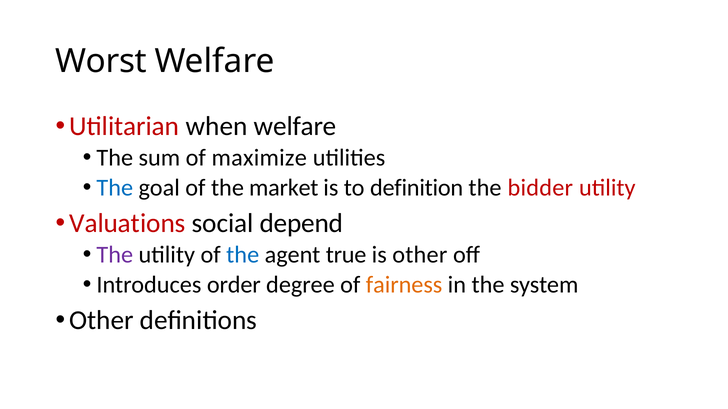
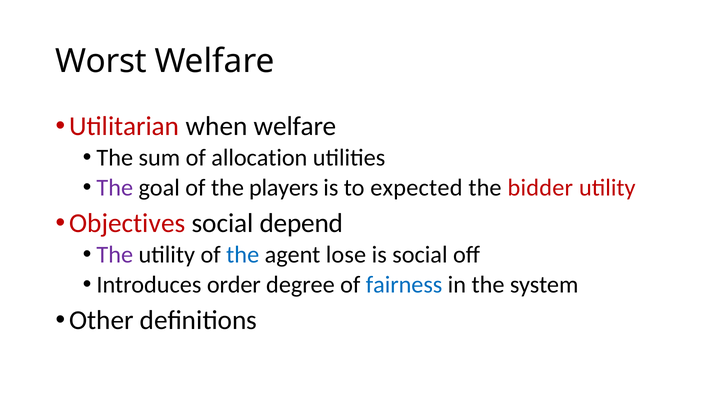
maximize: maximize -> allocation (259, 158)
The colour: blue -> purple (115, 188)
market: market -> players (284, 188)
definition: definition -> expected (416, 188)
Valuations: Valuations -> Objectives (127, 223)
true: true -> lose (346, 255)
is other: other -> social (420, 255)
fairness colour: orange -> blue (404, 285)
